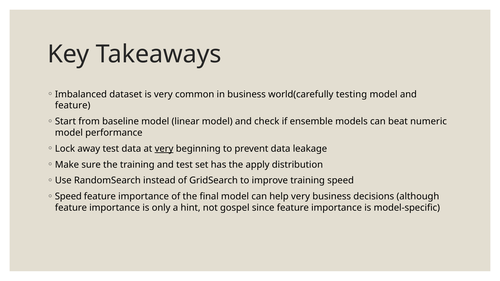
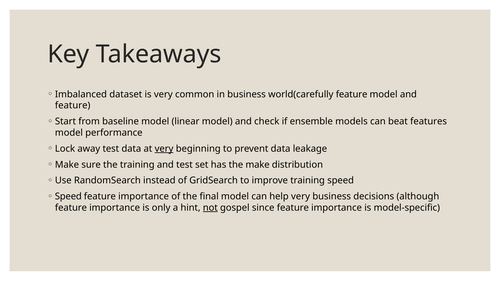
world(carefully testing: testing -> feature (352, 94)
numeric: numeric -> features (429, 122)
the apply: apply -> make (258, 165)
not underline: none -> present (210, 208)
